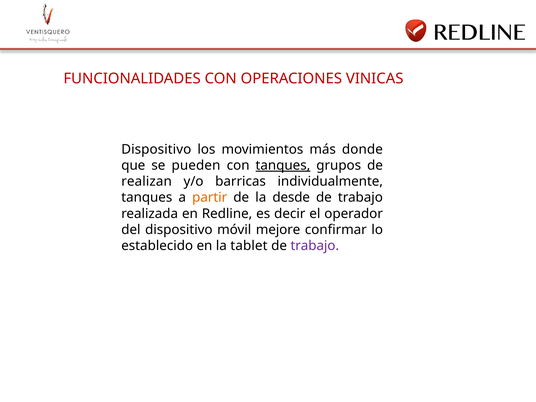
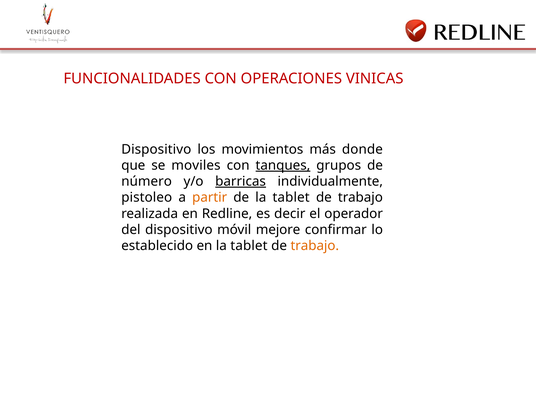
pueden: pueden -> moviles (196, 165)
realizan: realizan -> número (147, 181)
barricas underline: none -> present (241, 181)
tanques: tanques -> pistoleo (147, 198)
de la desde: desde -> tablet (291, 198)
trabajo colour: purple -> orange (315, 246)
